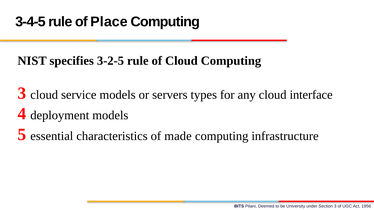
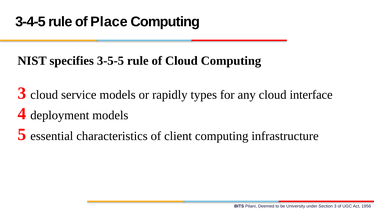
3-2-5: 3-2-5 -> 3-5-5 (110, 61)
servers: servers -> rapidly (170, 95)
made: made -> client (178, 136)
